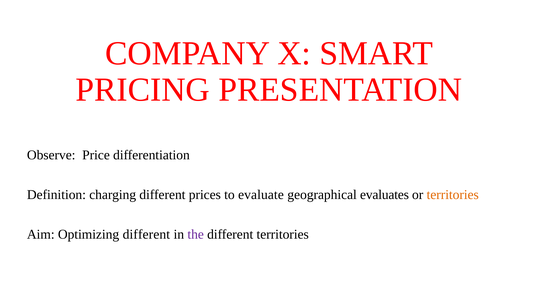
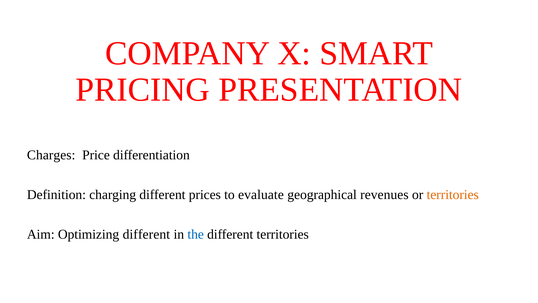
Observe: Observe -> Charges (51, 155)
evaluates: evaluates -> revenues (384, 195)
the colour: purple -> blue (196, 234)
